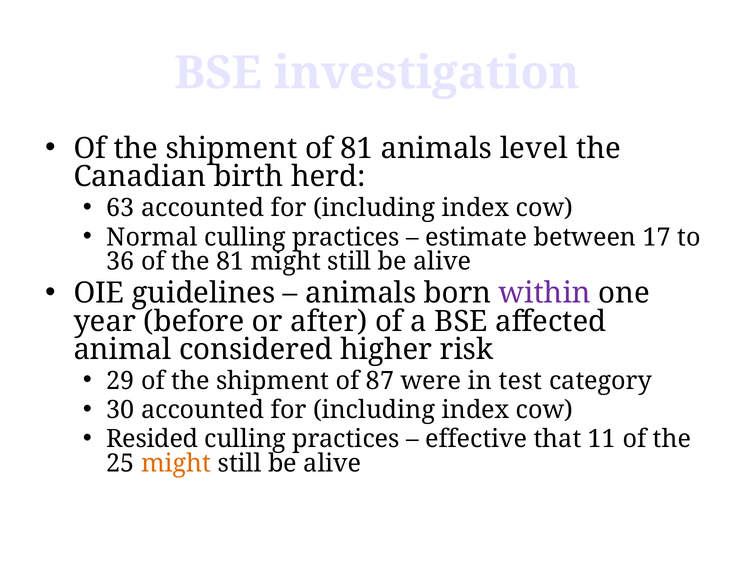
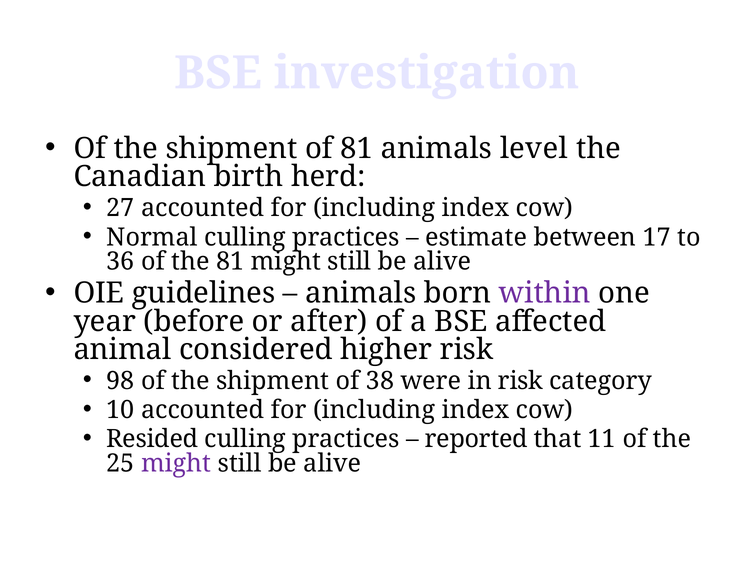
63: 63 -> 27 (121, 208)
29: 29 -> 98 (121, 380)
87: 87 -> 38 (380, 380)
in test: test -> risk (521, 380)
30: 30 -> 10 (121, 410)
effective: effective -> reported (476, 439)
might colour: orange -> purple (176, 463)
